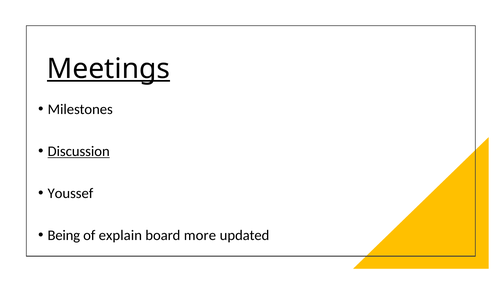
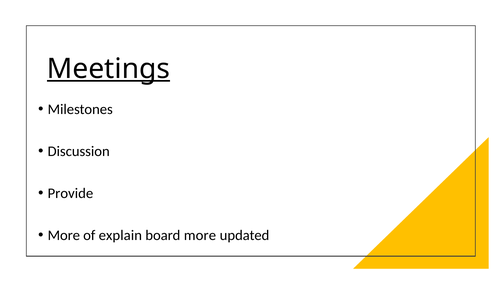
Discussion underline: present -> none (79, 152)
Youssef: Youssef -> Provide (70, 194)
Being: Being -> More (64, 236)
